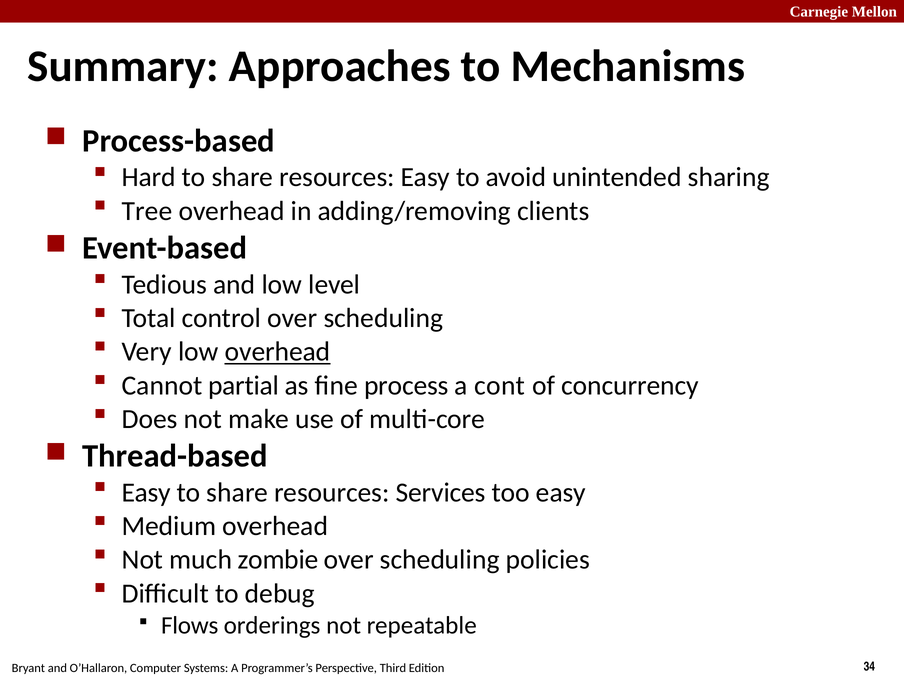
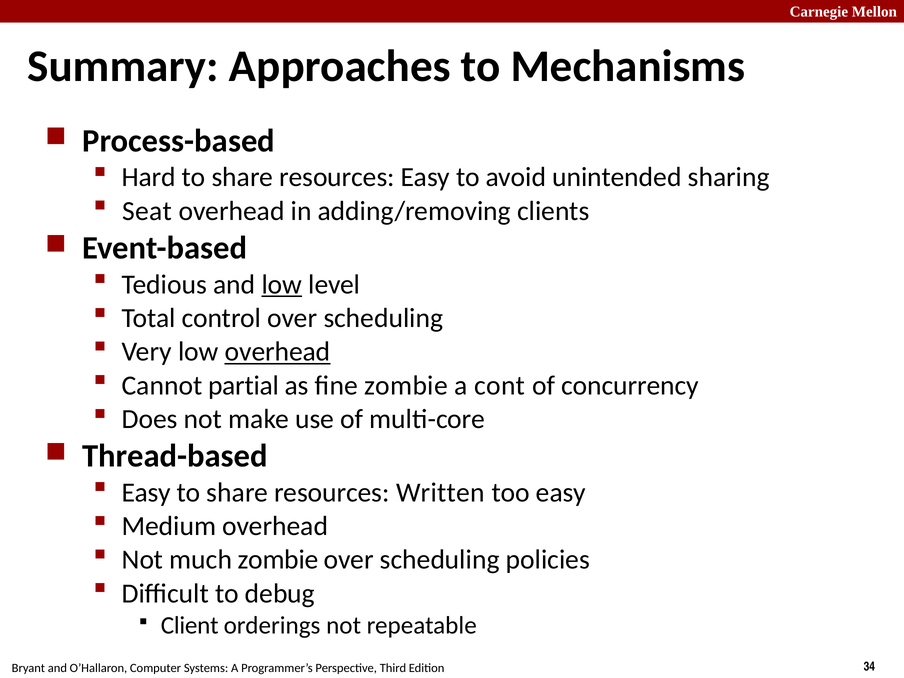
Tree: Tree -> Seat (147, 211)
low underline: none -> present (282, 284)
fine process: process -> zombie (406, 385)
Services: Services -> Written (441, 493)
Flows: Flows -> Client (190, 626)
